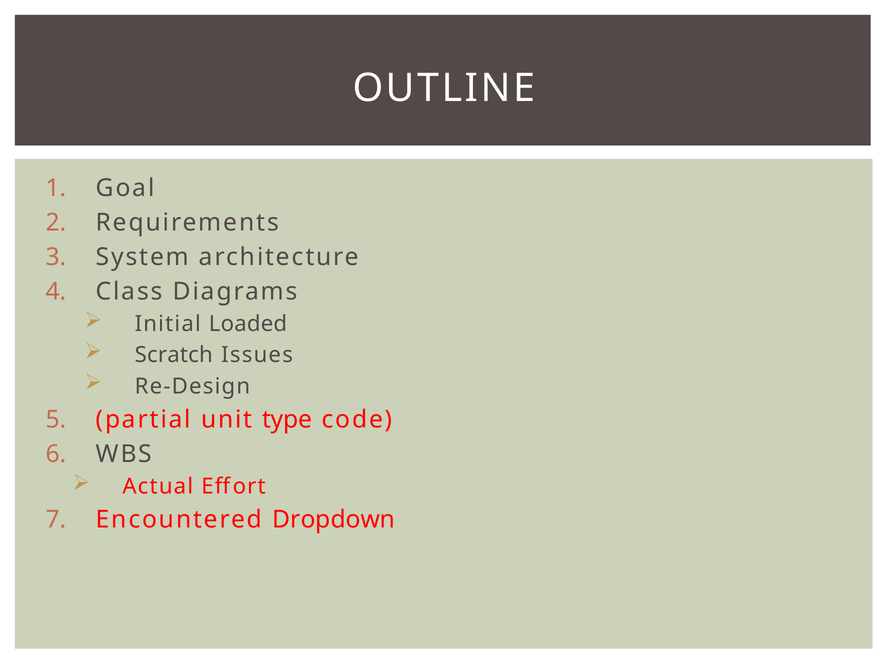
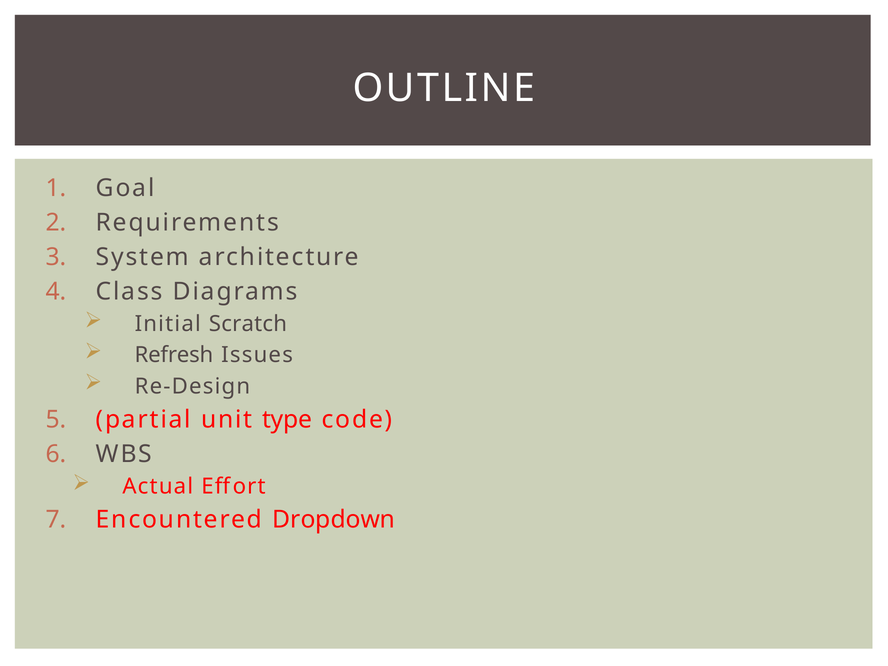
Loaded: Loaded -> Scratch (248, 324)
Scratch: Scratch -> Refresh (174, 355)
